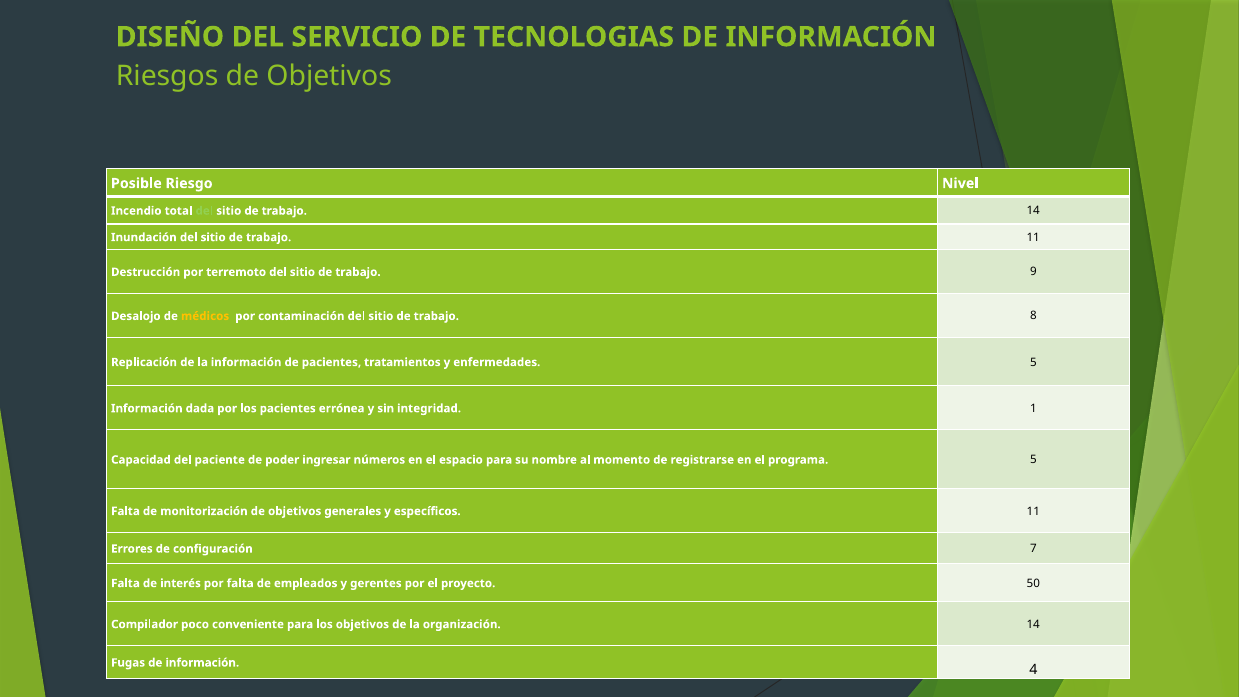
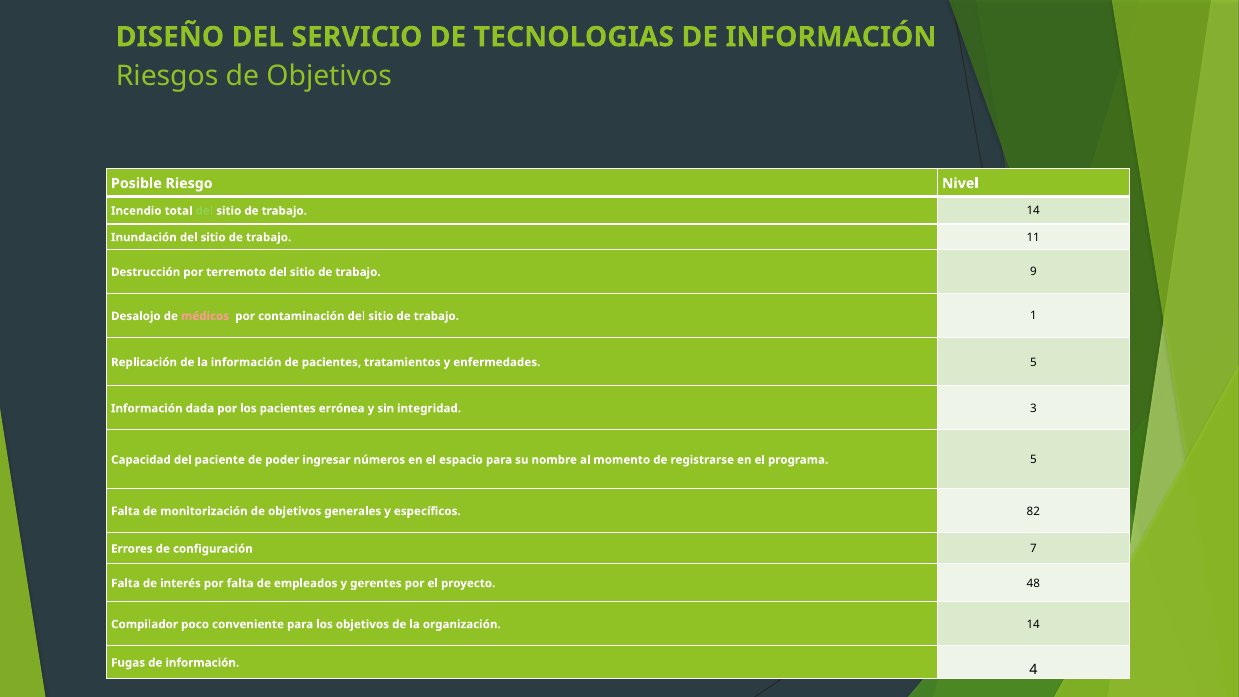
médicos colour: yellow -> pink (205, 316)
8: 8 -> 1 (1033, 316)
1: 1 -> 3 (1033, 408)
específicos 11: 11 -> 82 (1033, 511)
50: 50 -> 48 (1033, 583)
